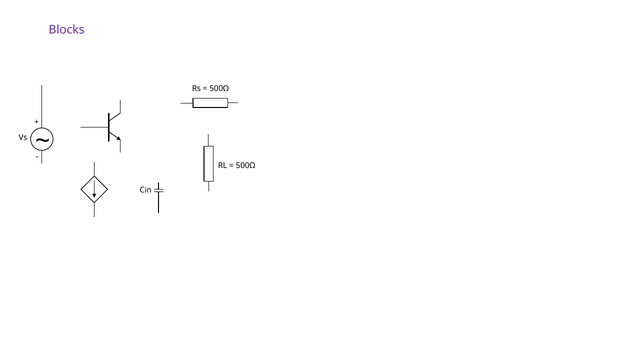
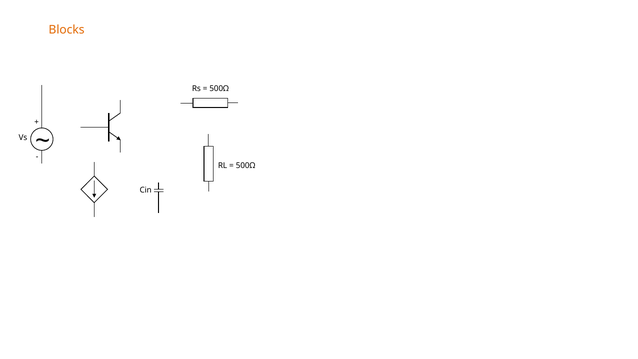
Blocks colour: purple -> orange (67, 30)
